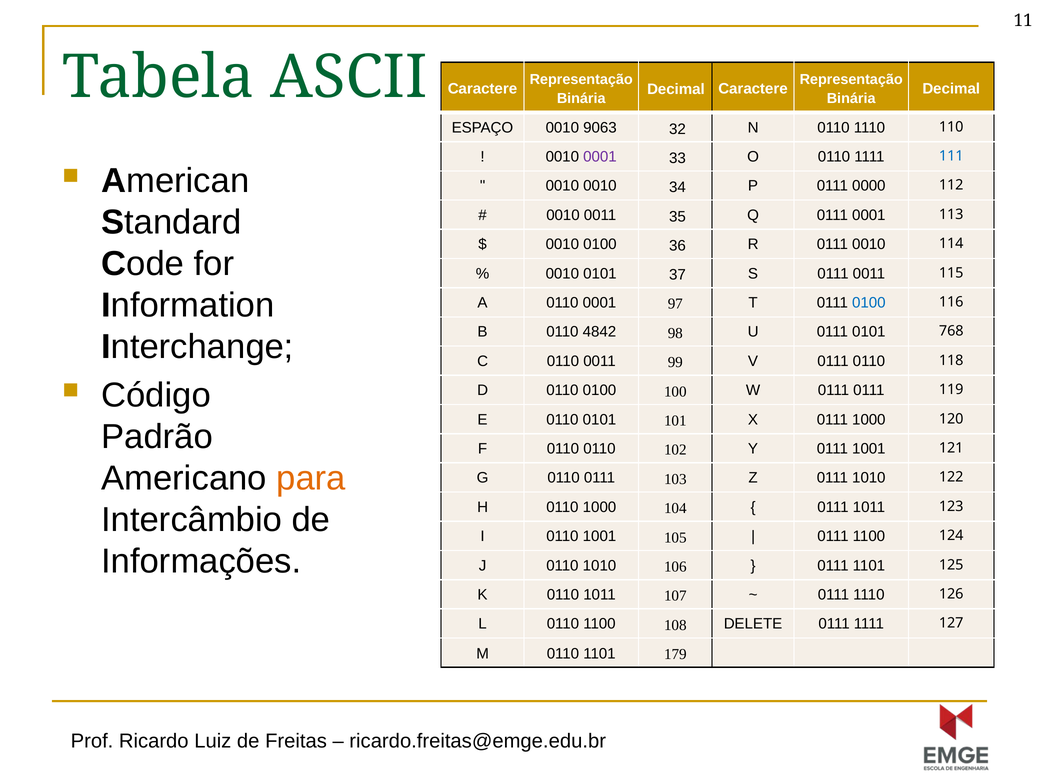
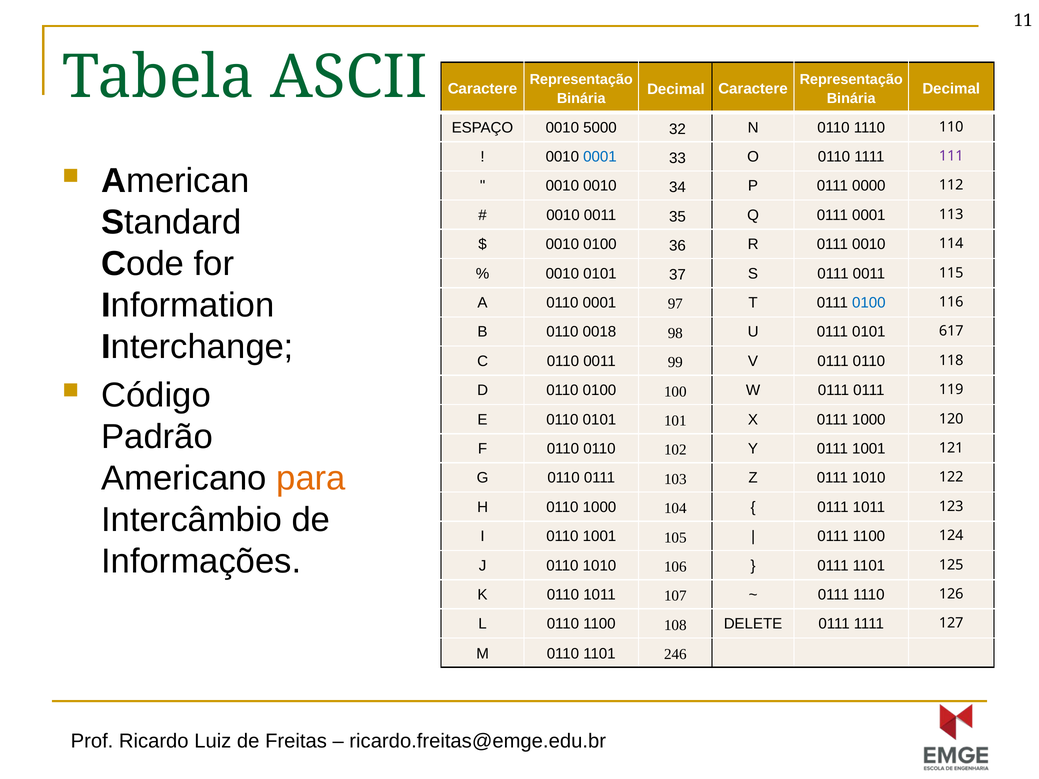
9063: 9063 -> 5000 (600, 128)
0001 colour: purple -> blue (600, 157)
111 colour: blue -> purple (951, 156)
4842: 4842 -> 0018 (600, 332)
768: 768 -> 617 (951, 331)
179: 179 -> 246 (675, 655)
